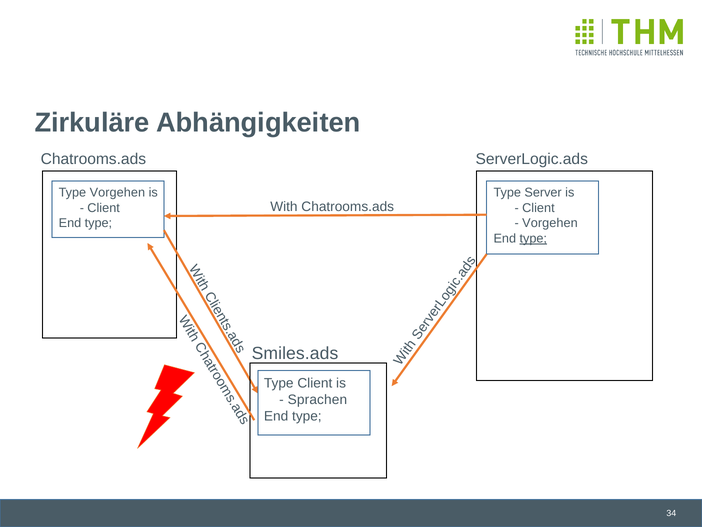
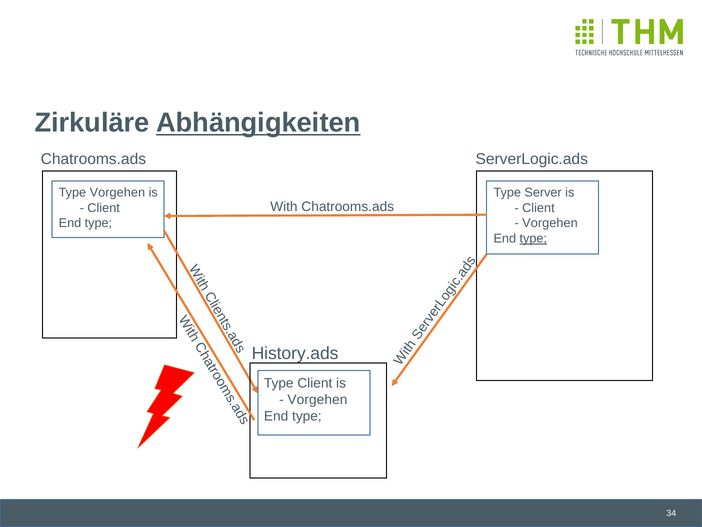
Abhängigkeiten underline: none -> present (258, 123)
Smiles.ads: Smiles.ads -> History.ads (295, 353)
Sprachen: Sprachen -> Vorgehen (317, 399)
